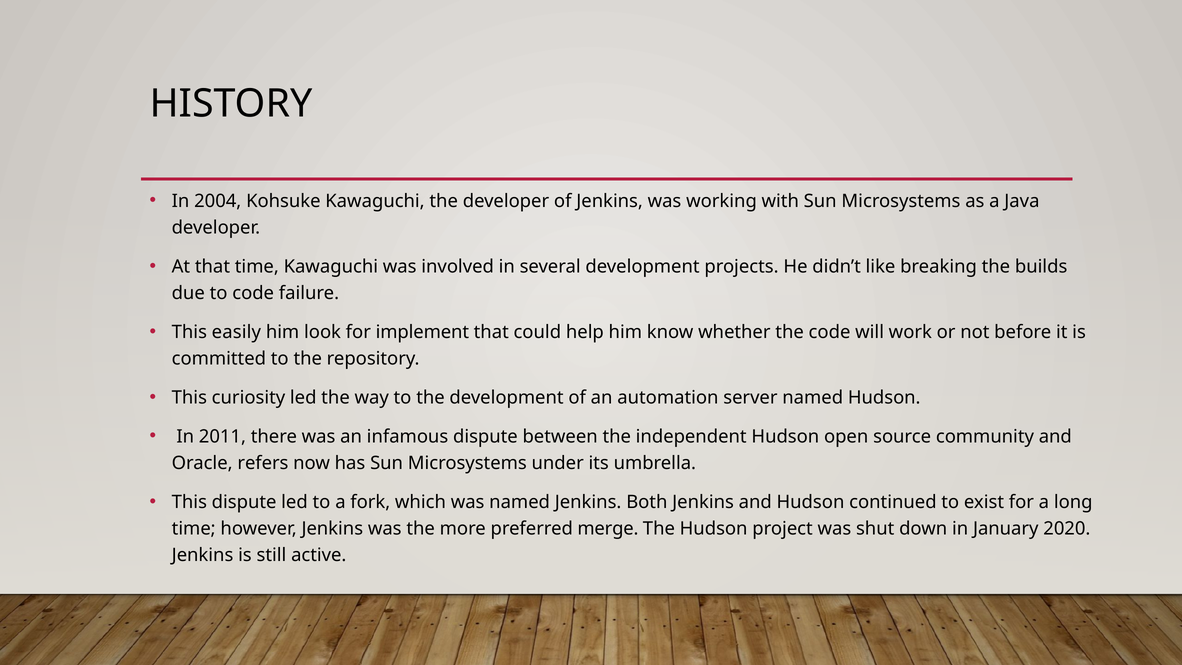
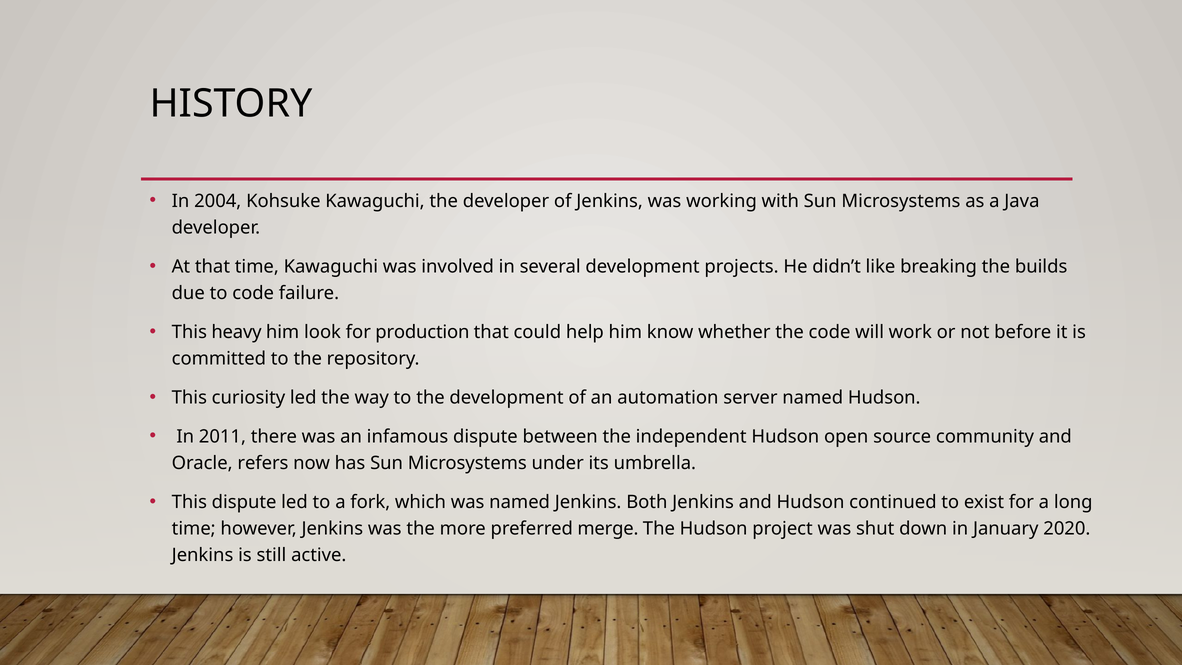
easily: easily -> heavy (237, 332)
implement: implement -> production (422, 332)
